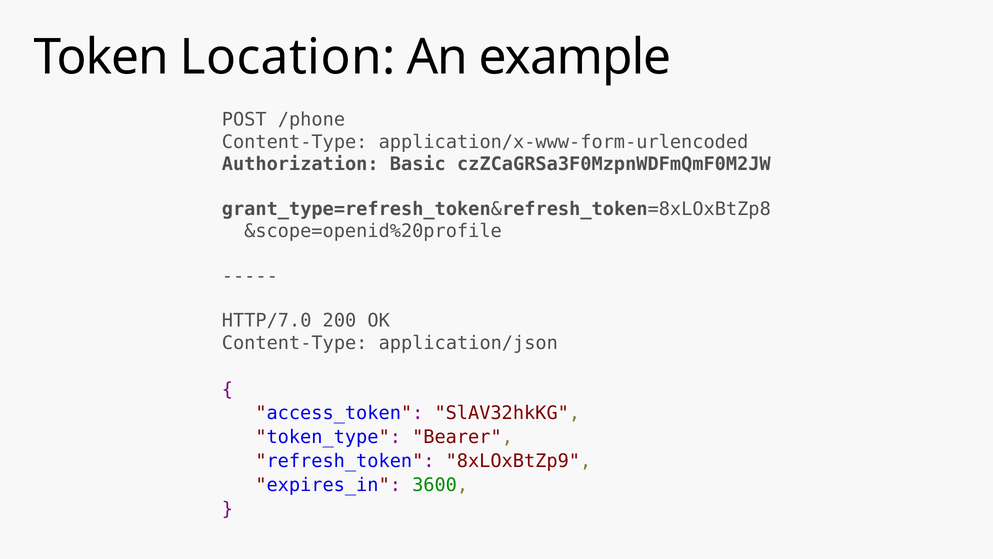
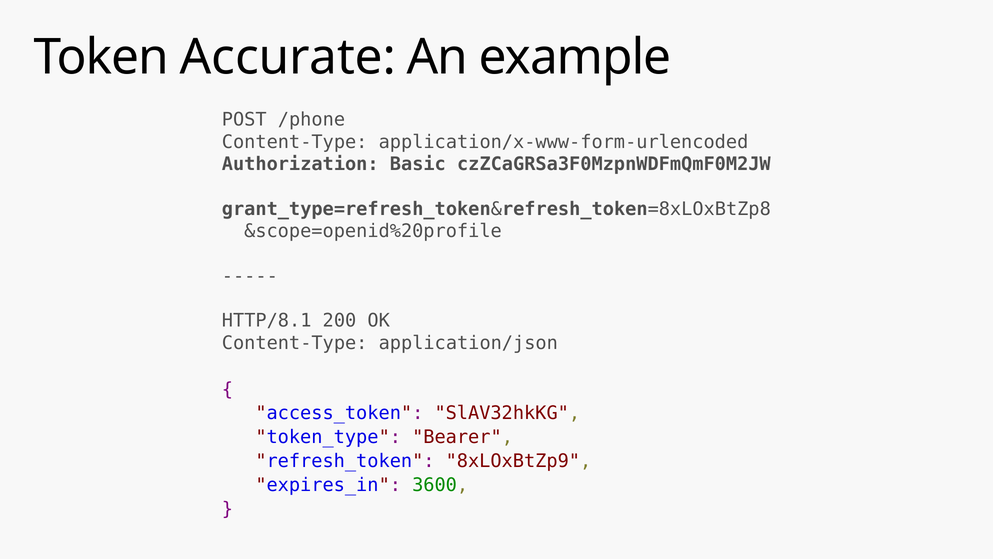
Location: Location -> Accurate (288, 58)
HTTP/7.0: HTTP/7.0 -> HTTP/8.1 (267, 321)
